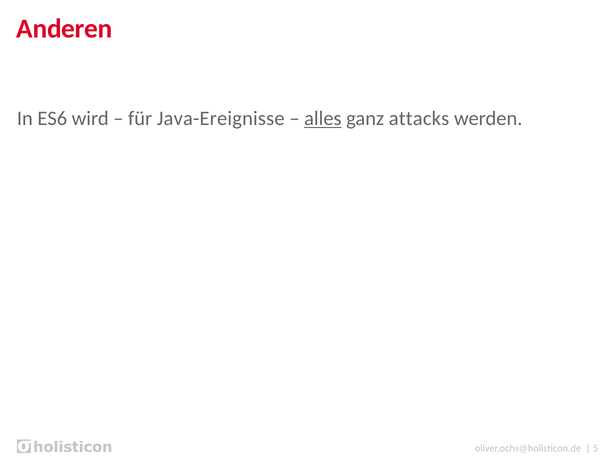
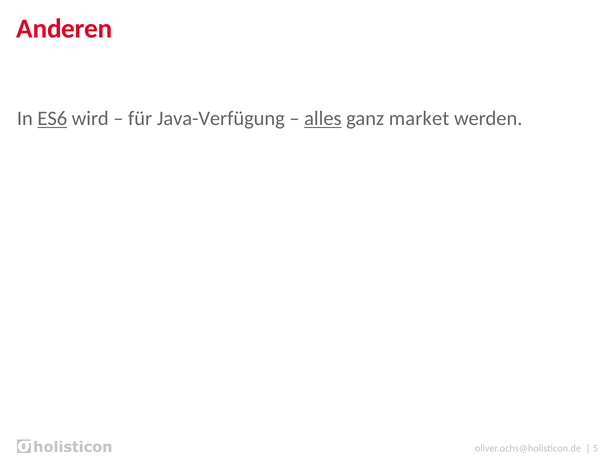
ES6 underline: none -> present (52, 118)
Java-Ereignisse: Java-Ereignisse -> Java-Verfügung (221, 118)
attacks: attacks -> market (419, 118)
